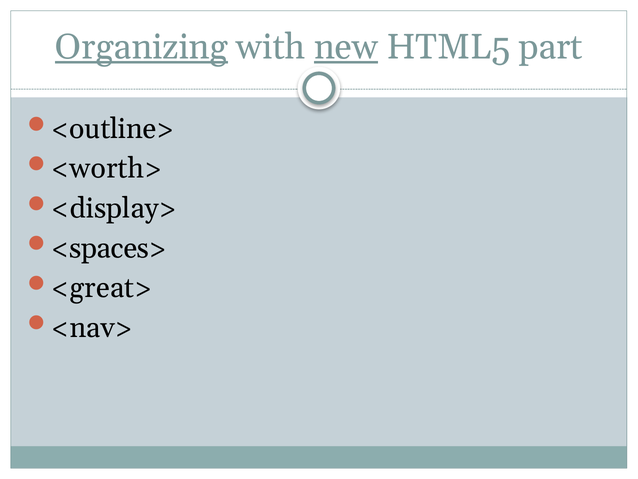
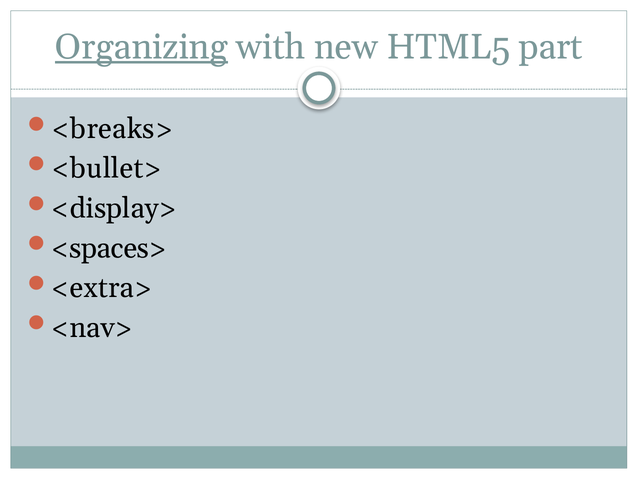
new underline: present -> none (346, 47)
<outline>: <outline> -> <breaks> (113, 129)
<worth>: <worth> -> <bullet> (107, 168)
<great>: <great> -> <extra> (102, 288)
